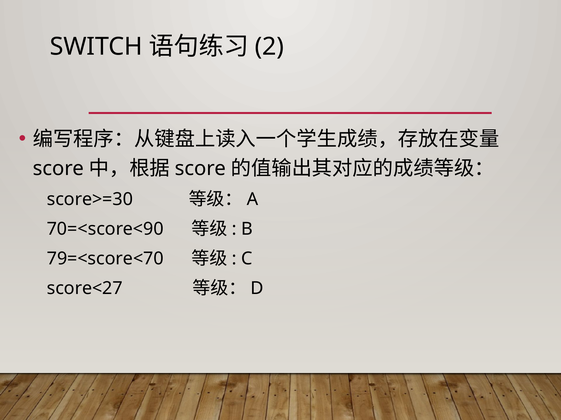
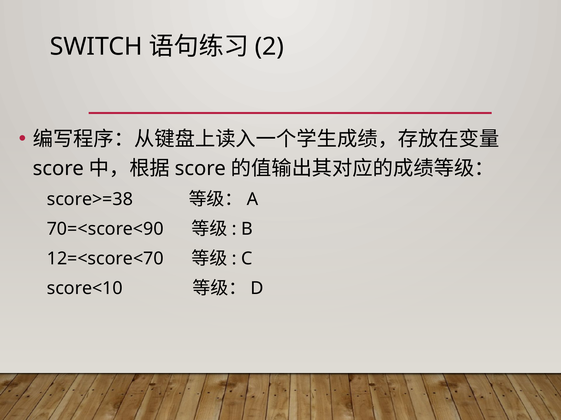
score>=30: score>=30 -> score>=38 (90, 200)
79=<score<70: 79=<score<70 -> 12=<score<70 (105, 259)
score<27: score<27 -> score<10 (85, 289)
